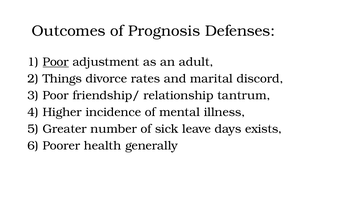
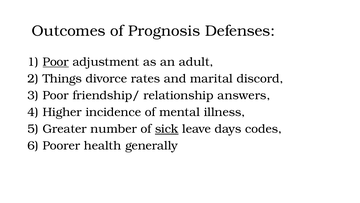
tantrum: tantrum -> answers (244, 95)
sick underline: none -> present (167, 129)
exists: exists -> codes (264, 129)
